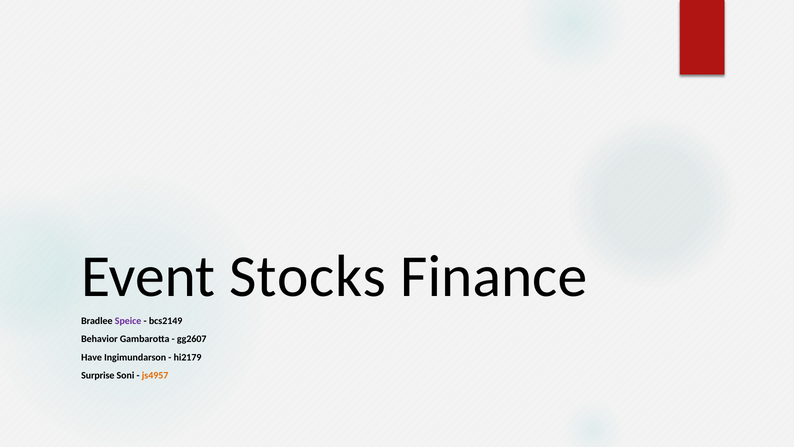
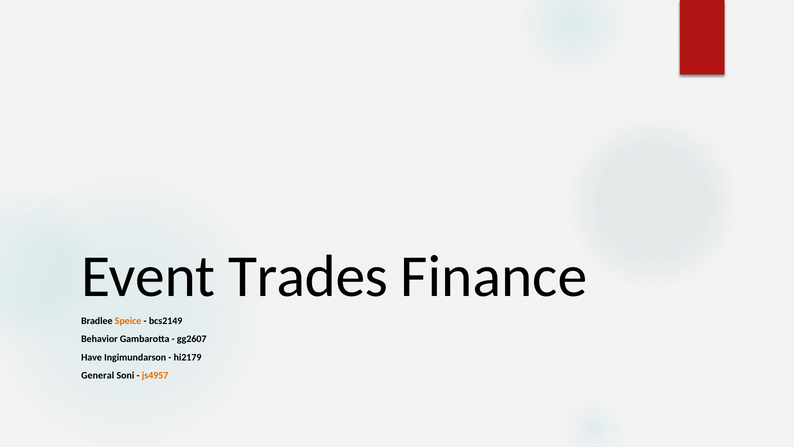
Stocks: Stocks -> Trades (308, 277)
Speice colour: purple -> orange (128, 321)
Surprise: Surprise -> General (98, 375)
